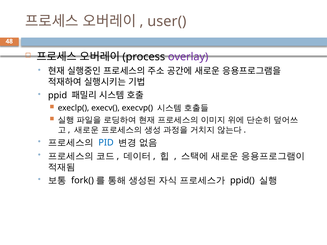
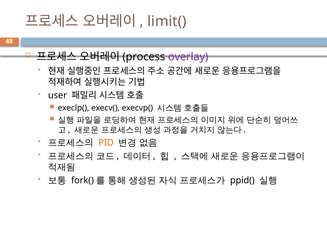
user(: user( -> limit( (167, 21)
ppid: ppid -> user (58, 96)
PID colour: blue -> orange (106, 143)
